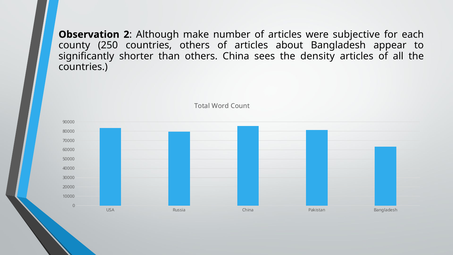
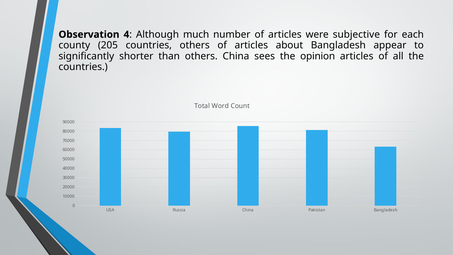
2: 2 -> 4 (126, 34)
make: make -> much (196, 34)
250: 250 -> 205 (108, 45)
density: density -> opinion (318, 56)
